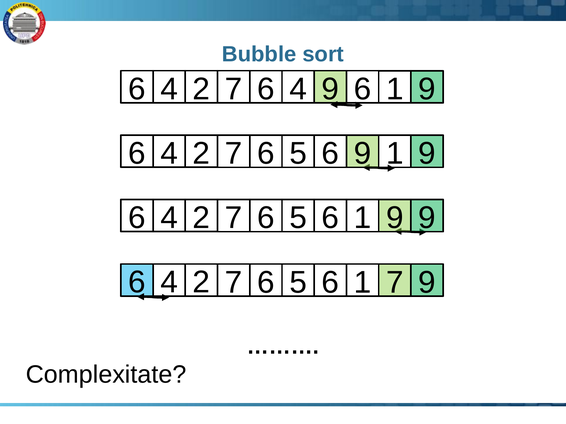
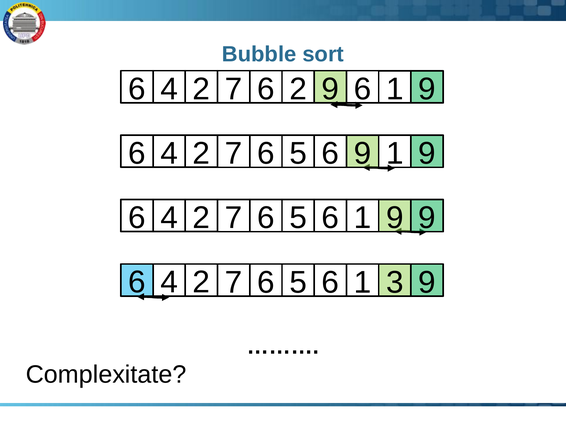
7 6 4: 4 -> 2 (298, 89)
1 7: 7 -> 3 (395, 283)
